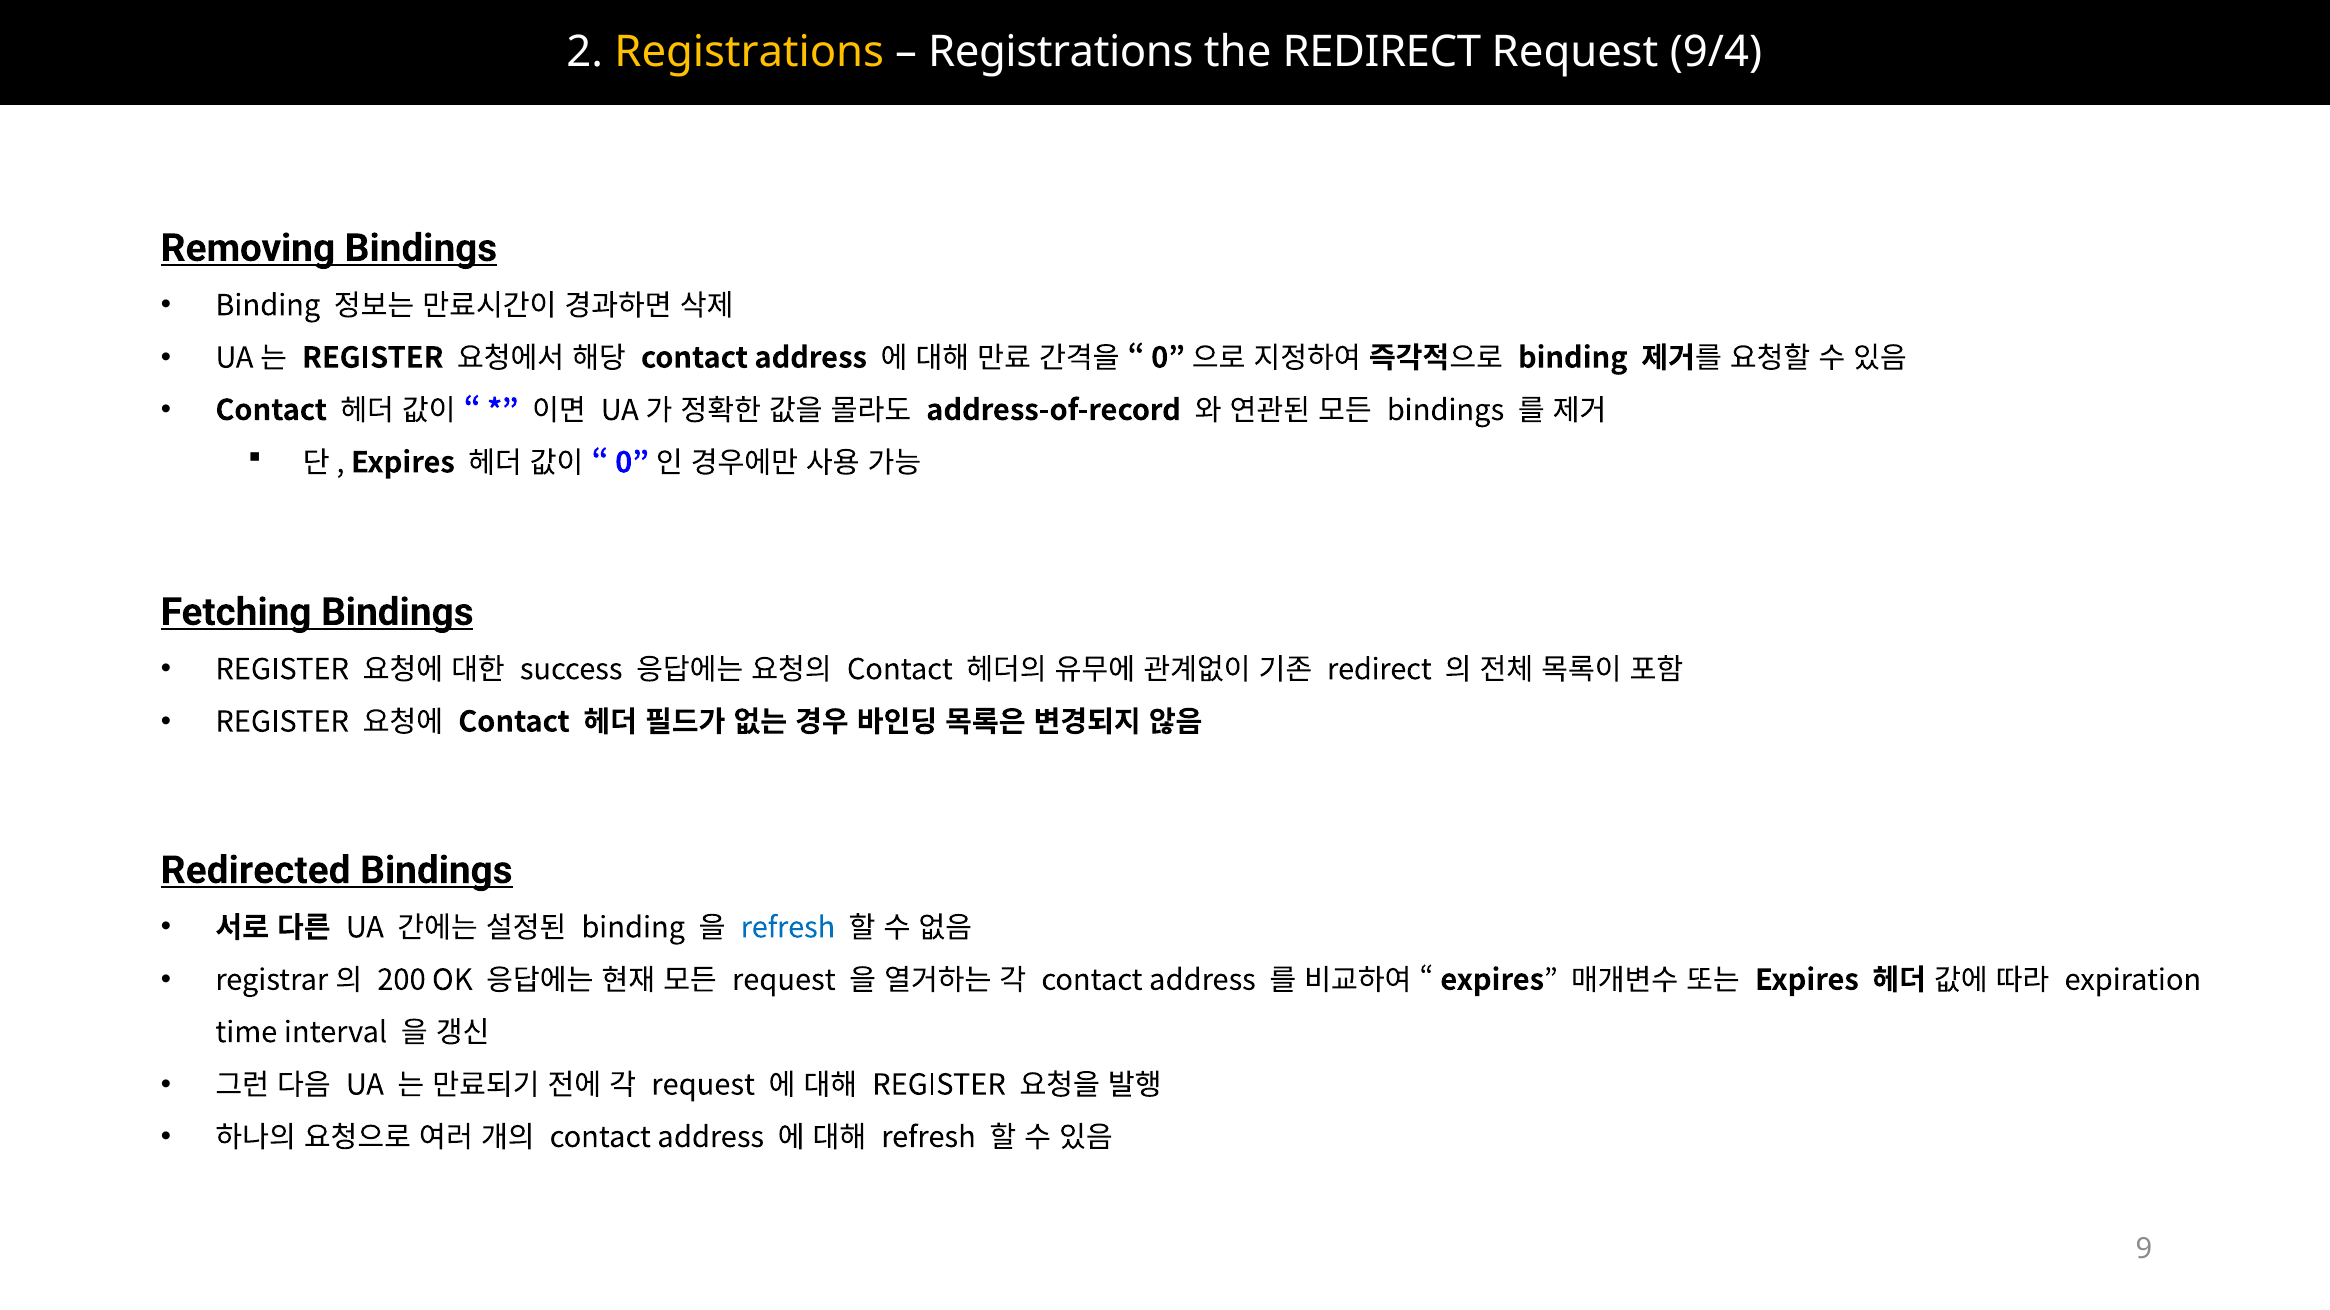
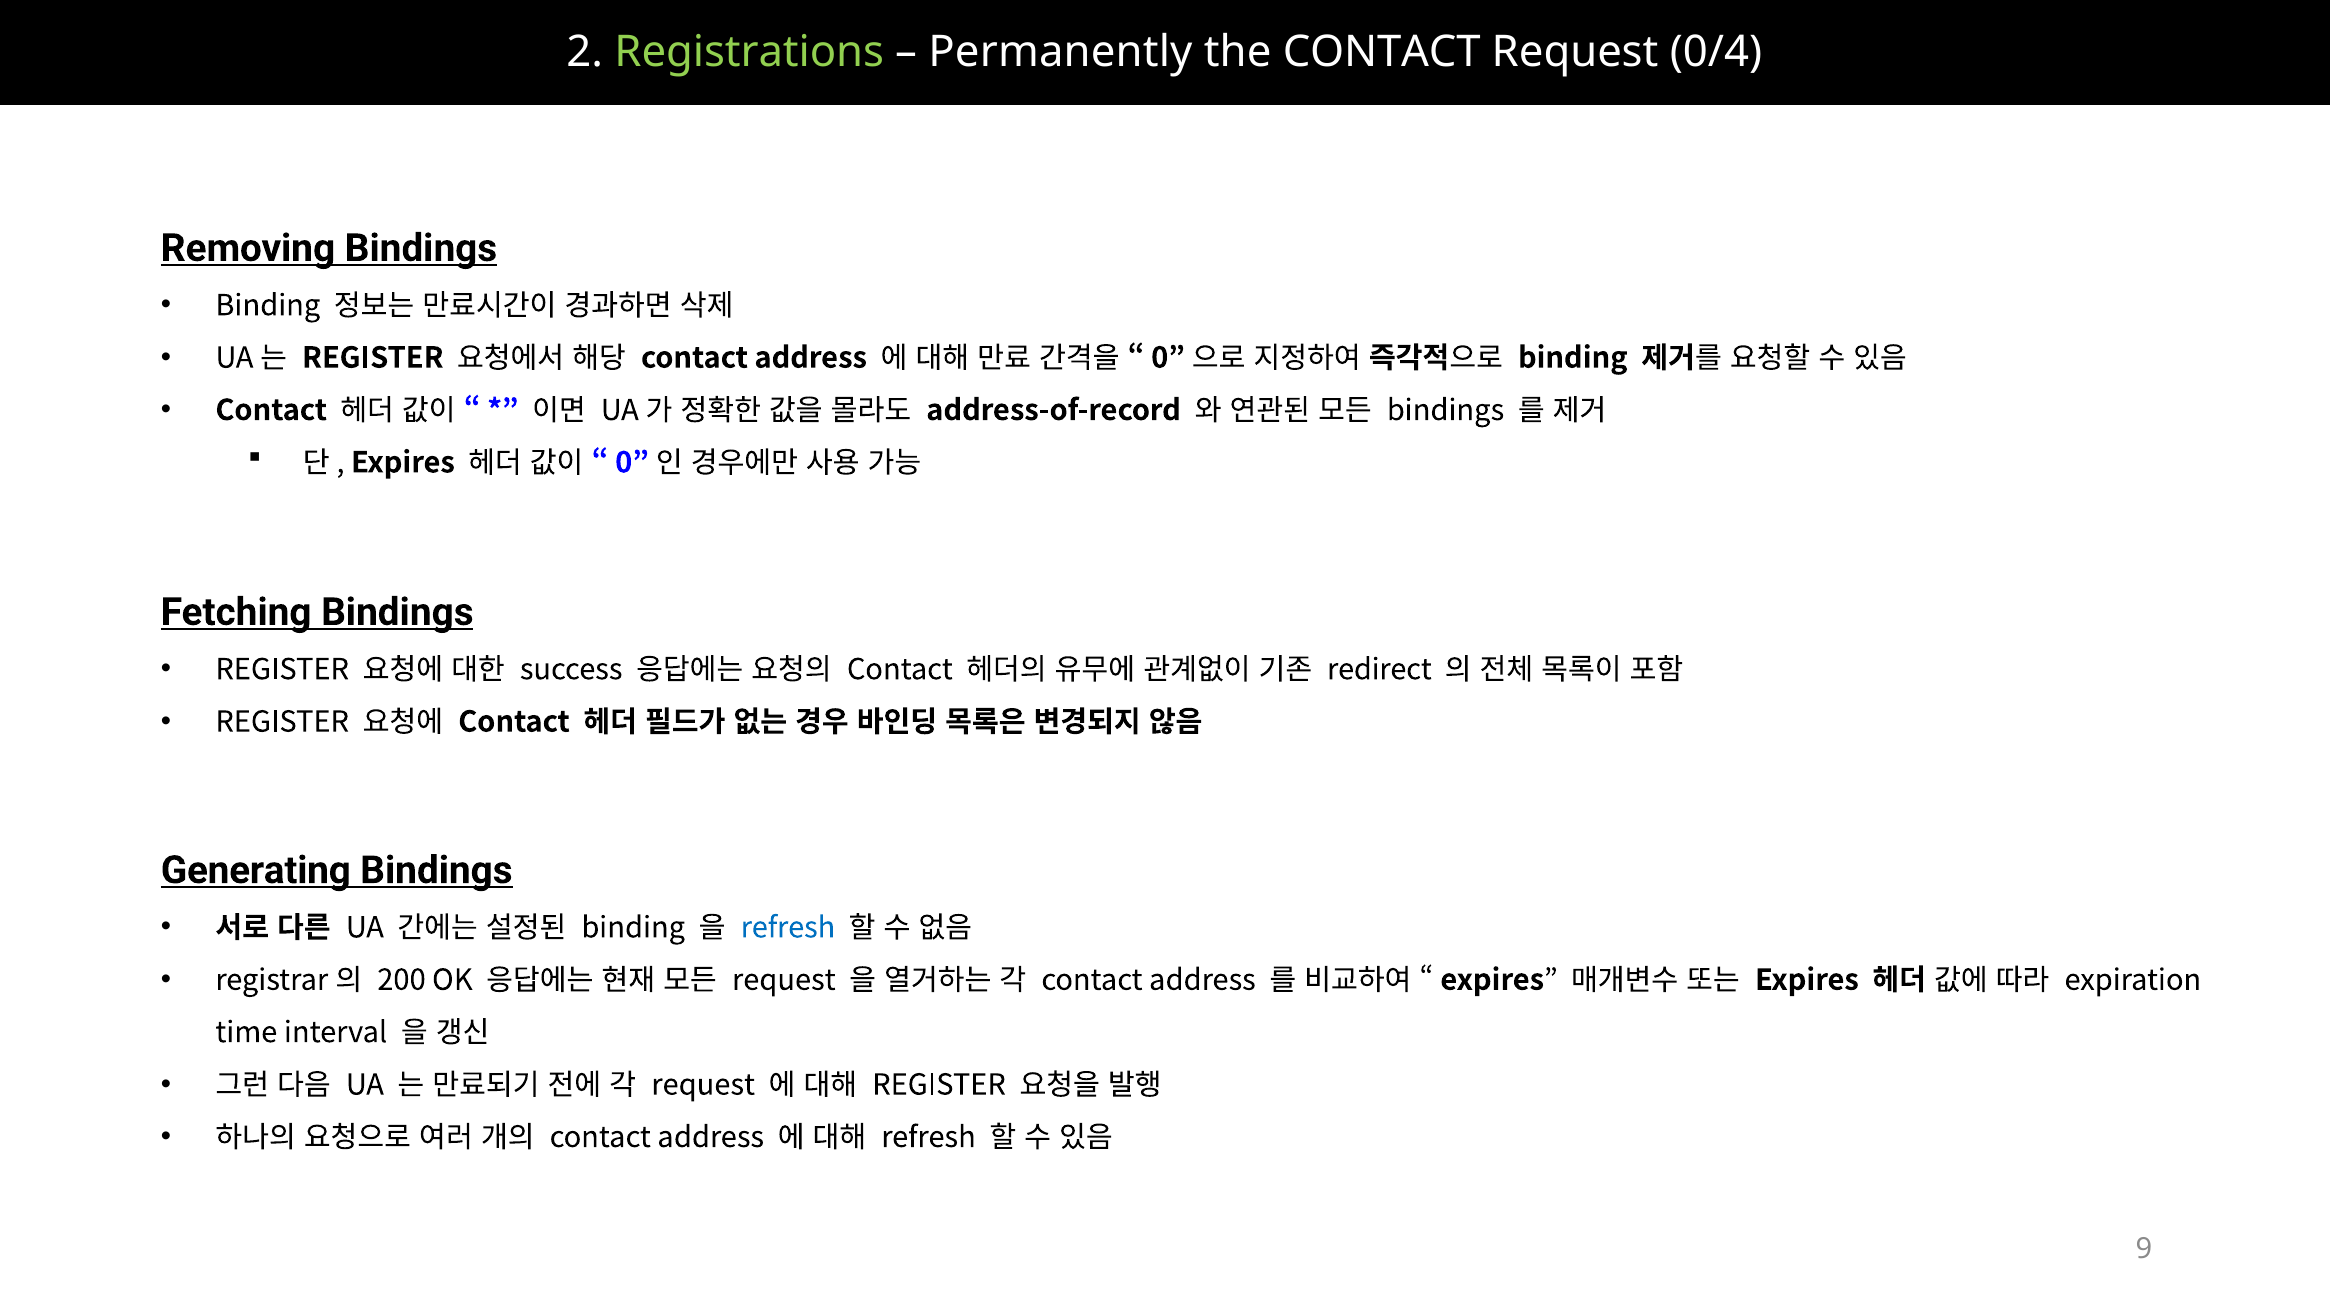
Registrations colour: yellow -> light green (749, 52)
Registrations: Registrations -> Permanently (1060, 52)
the REDIRECT: REDIRECT -> CONTACT (1382, 52)
9/4: 9/4 -> 0/4 (1716, 52)
Redirected: Redirected -> Generating (256, 871)
